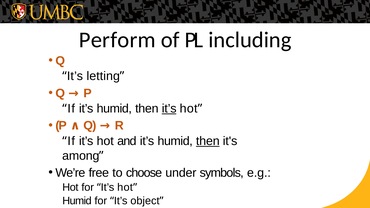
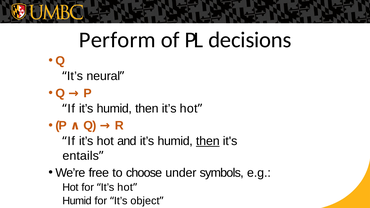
including: including -> decisions (250, 40)
letting: letting -> neural (103, 76)
it’s underline: present -> none (169, 109)
among: among -> entails (81, 156)
